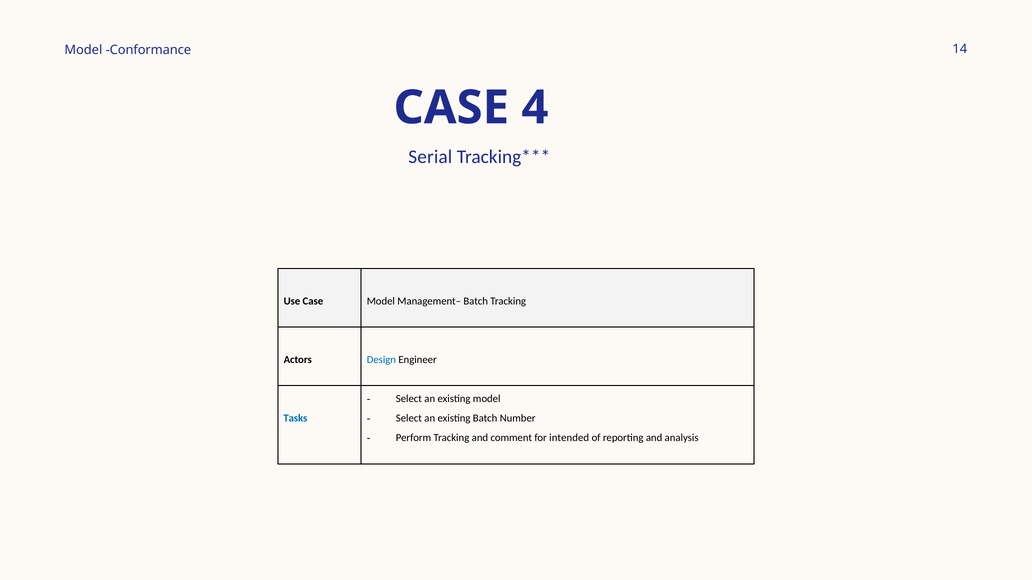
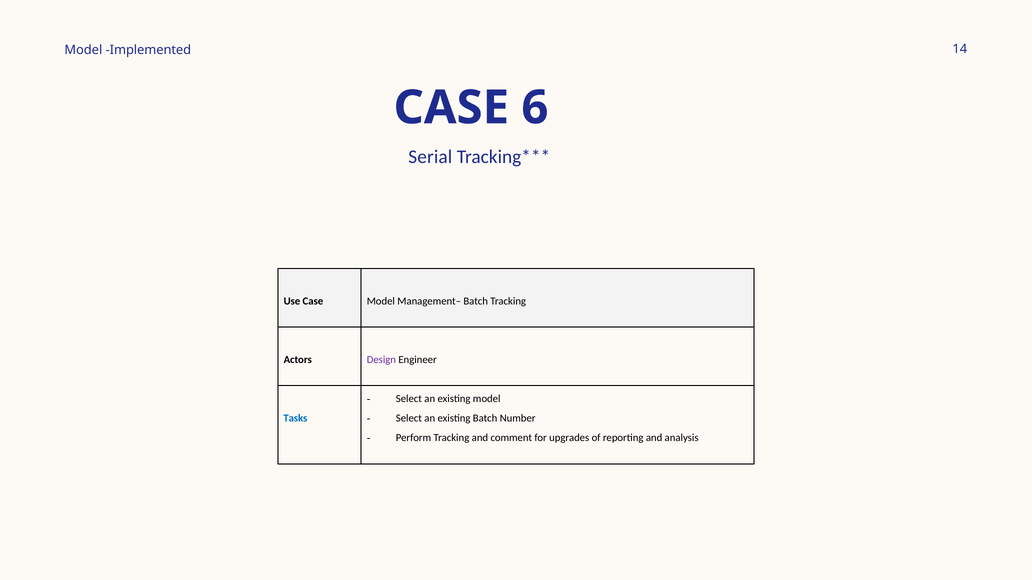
Conformance: Conformance -> Implemented (148, 50)
4: 4 -> 6 (535, 108)
Design colour: blue -> purple (381, 360)
intended: intended -> upgrades (569, 438)
